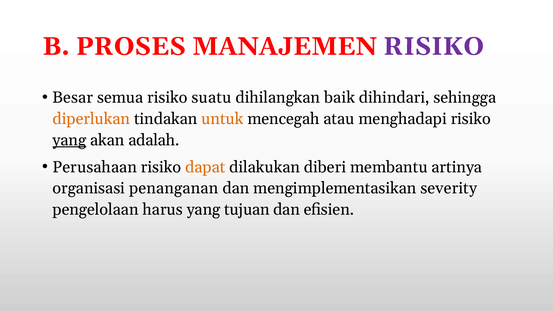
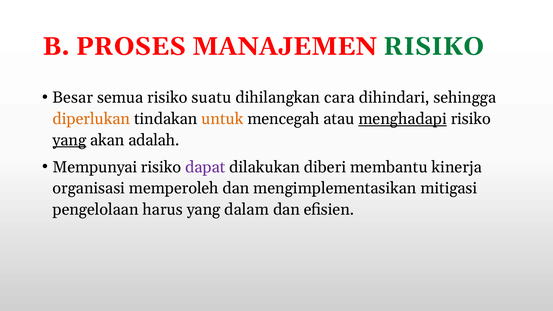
RISIKO colour: purple -> green (434, 46)
baik: baik -> cara (340, 98)
menghadapi underline: none -> present (403, 119)
Perusahaan: Perusahaan -> Mempunyai (95, 167)
dapat colour: orange -> purple (205, 167)
artinya: artinya -> kinerja (457, 167)
penanganan: penanganan -> memperoleh (174, 188)
severity: severity -> mitigasi (449, 188)
tujuan: tujuan -> dalam (247, 210)
